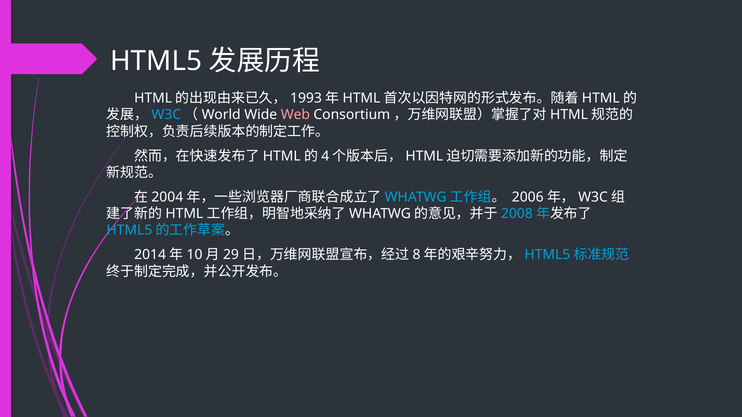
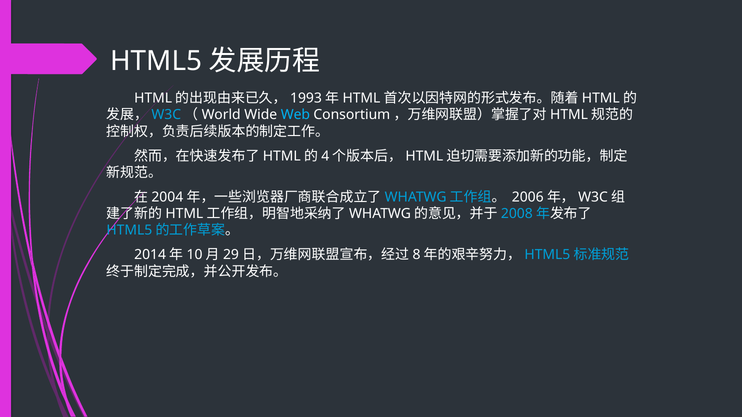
Web colour: pink -> light blue (295, 115)
